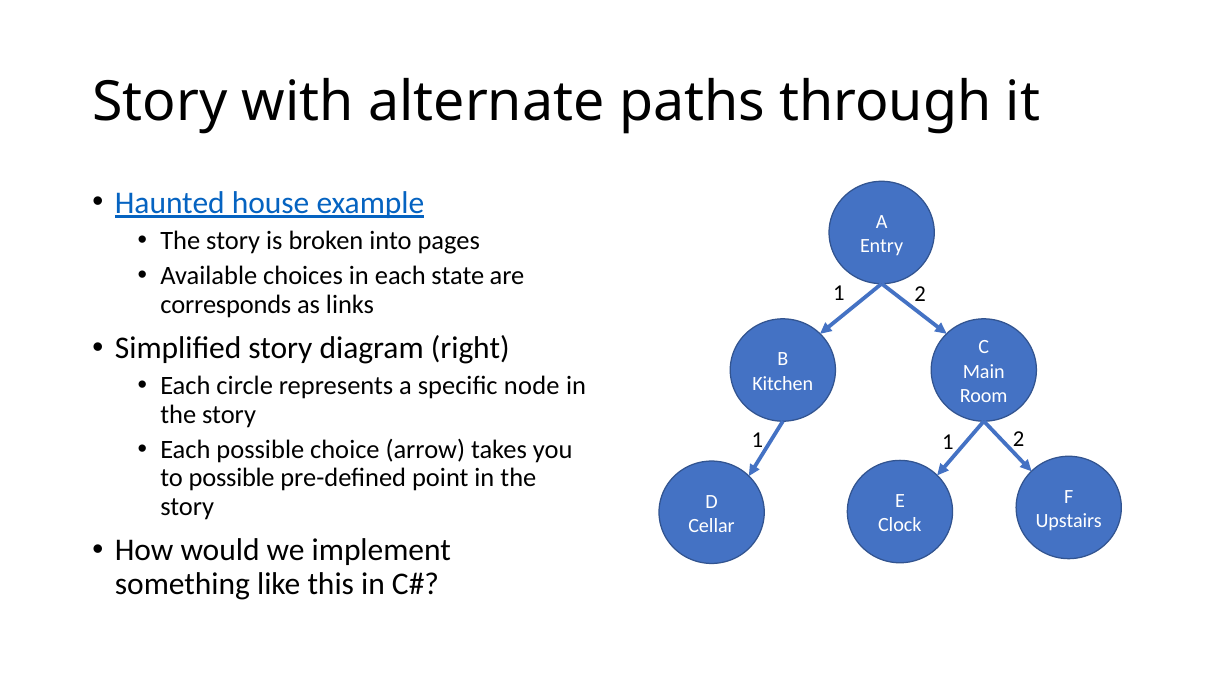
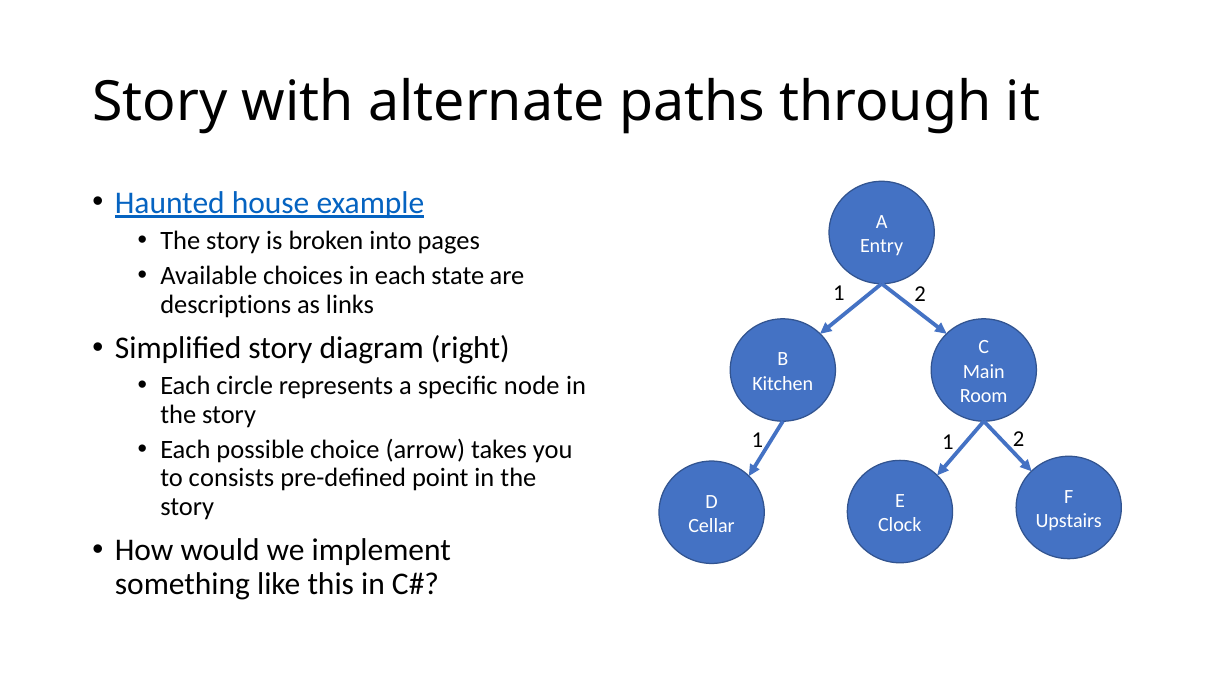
corresponds: corresponds -> descriptions (226, 304)
to possible: possible -> consists (232, 478)
